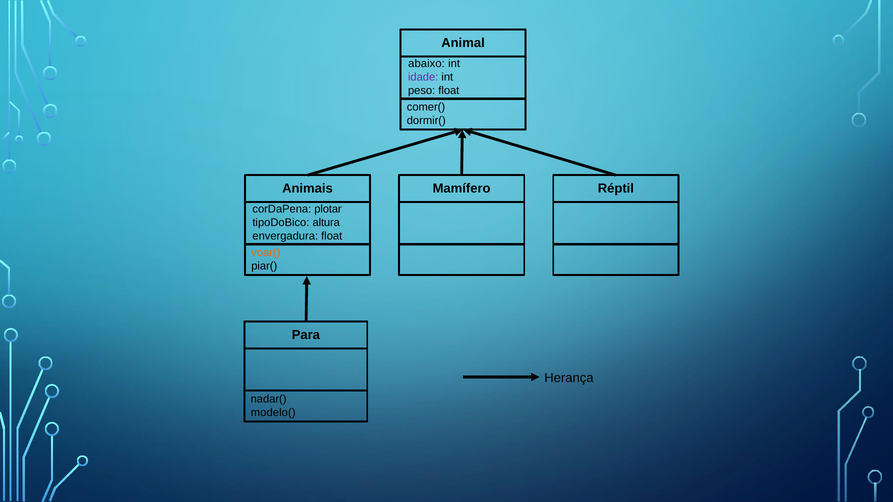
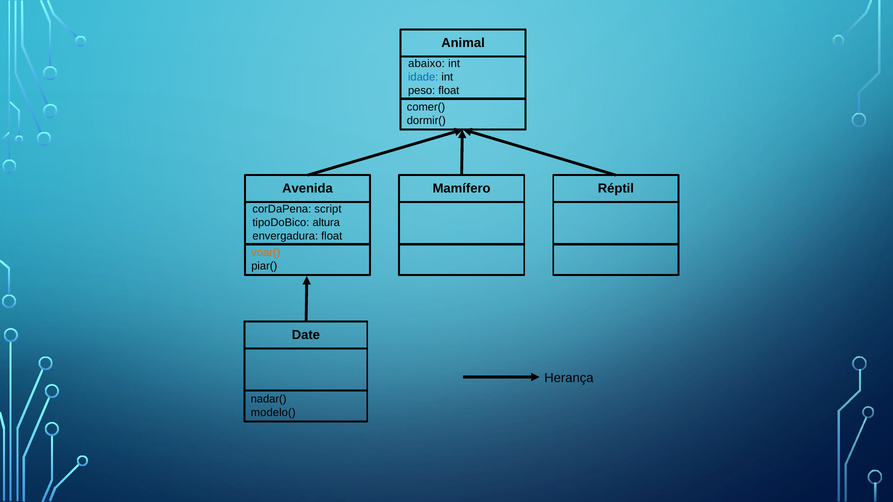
idade colour: purple -> blue (423, 77)
Animais: Animais -> Avenida (307, 189)
plotar: plotar -> script (328, 209)
Para: Para -> Date (306, 335)
